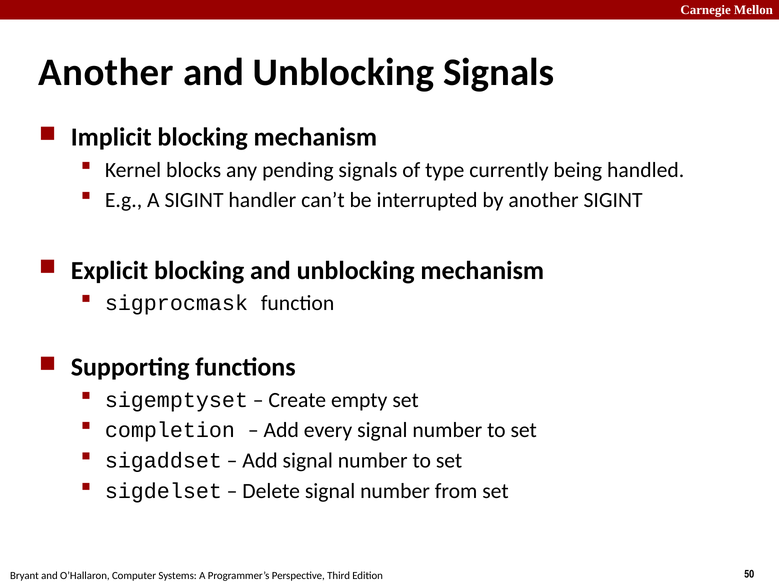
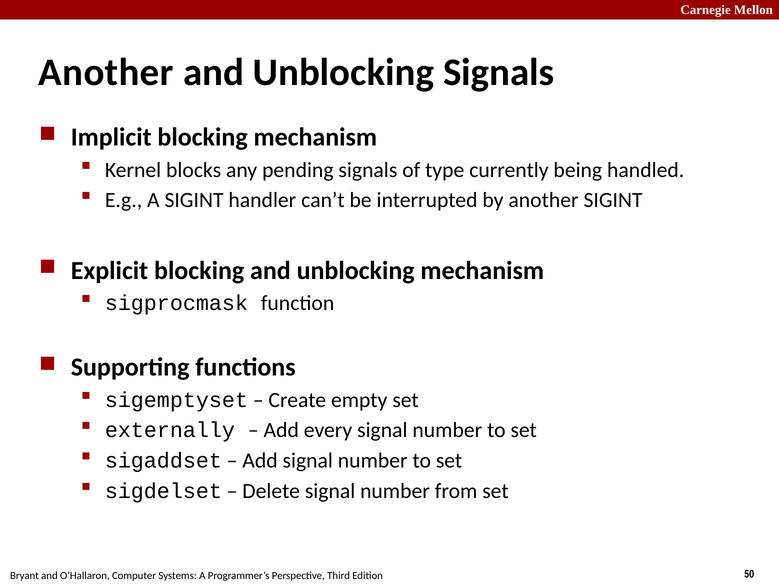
completion: completion -> externally (170, 430)
